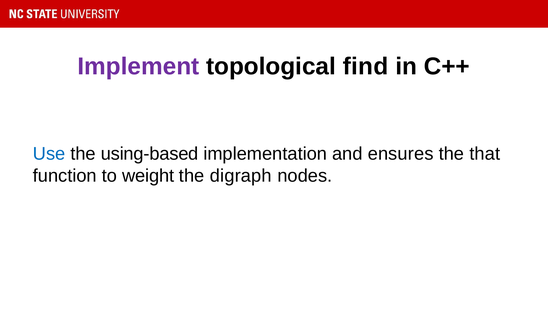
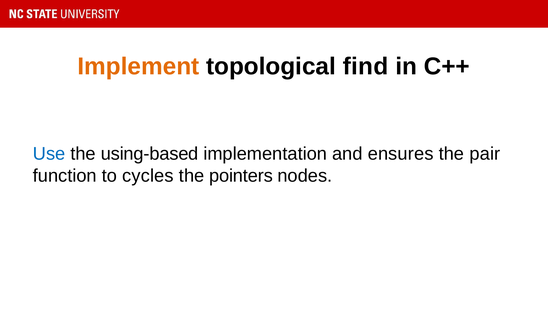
Implement colour: purple -> orange (138, 66)
that: that -> pair (485, 154)
weight: weight -> cycles (148, 176)
digraph: digraph -> pointers (241, 176)
